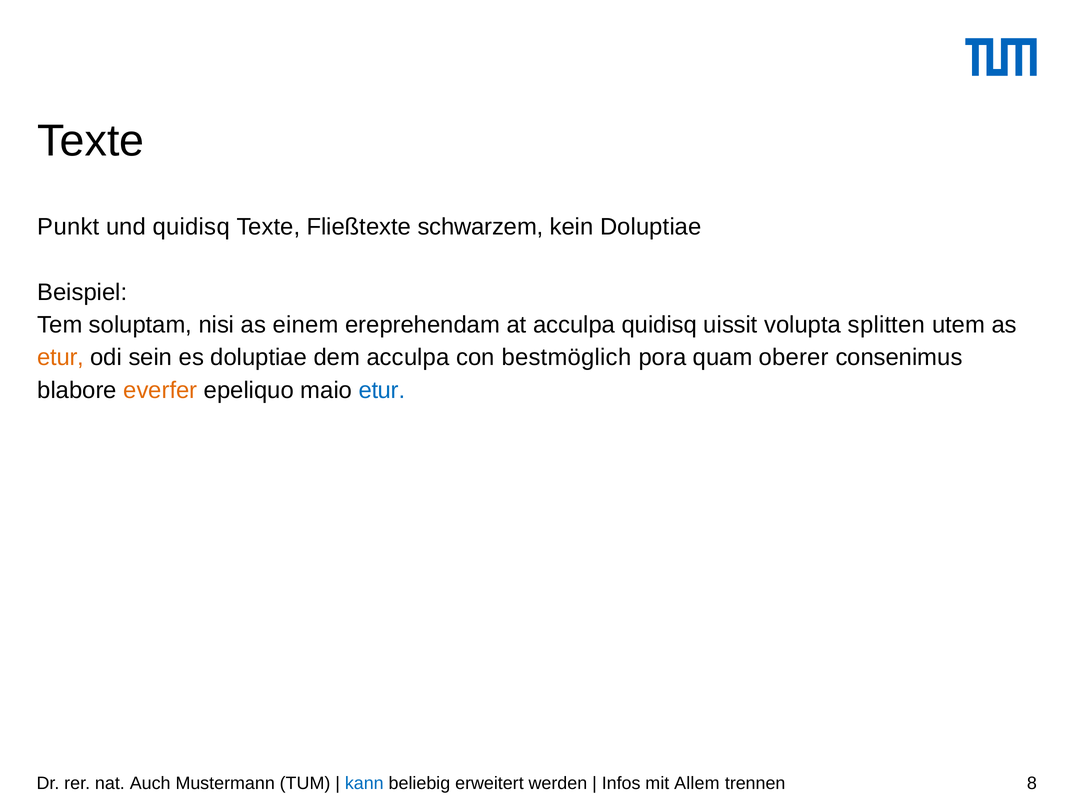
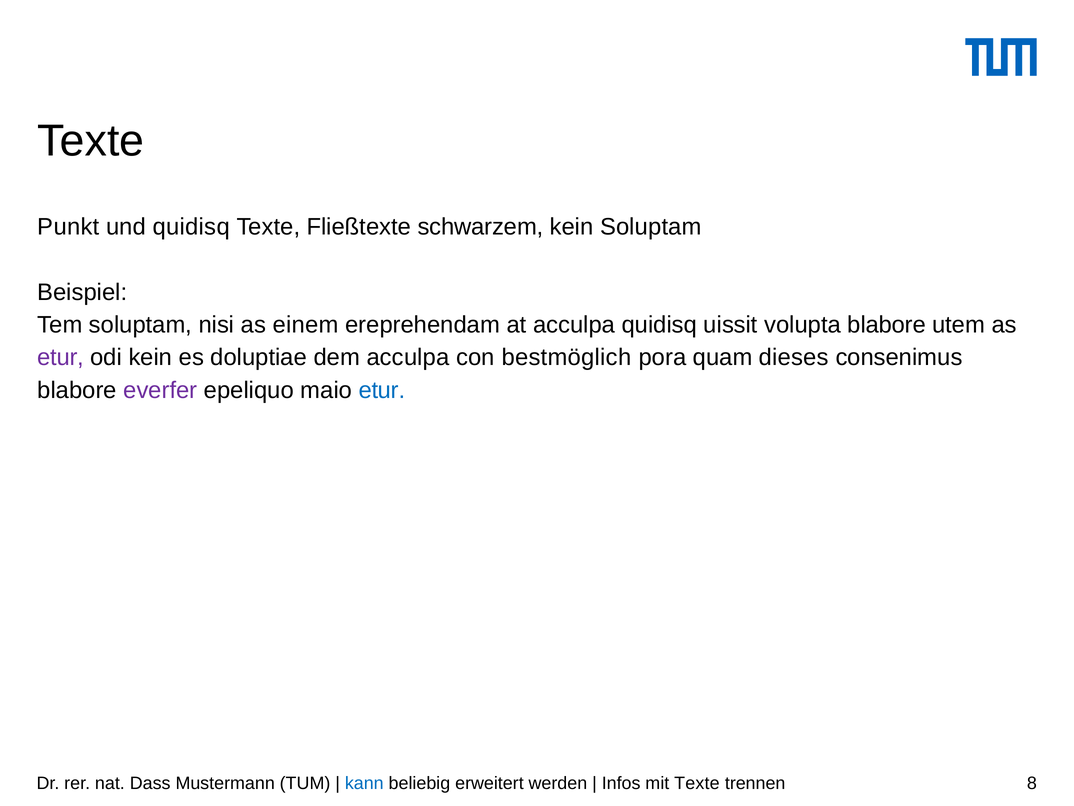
kein Doluptiae: Doluptiae -> Soluptam (651, 227)
volupta splitten: splitten -> blabore (887, 325)
etur colour: orange -> purple (61, 357)
odi sein: sein -> kein (150, 357)
oberer: oberer -> dieses (794, 357)
everfer colour: orange -> purple (160, 390)
Auch: Auch -> Dass (150, 783)
mit Allem: Allem -> Texte (697, 783)
